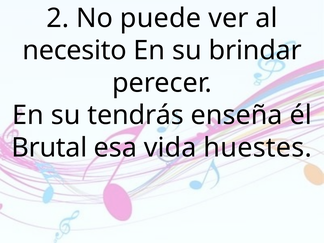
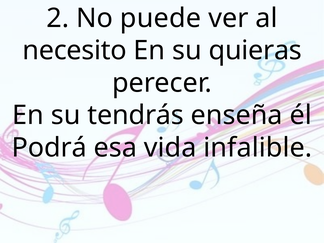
brindar: brindar -> quieras (255, 50)
Brutal: Brutal -> Podrá (49, 148)
huestes: huestes -> infalible (258, 148)
